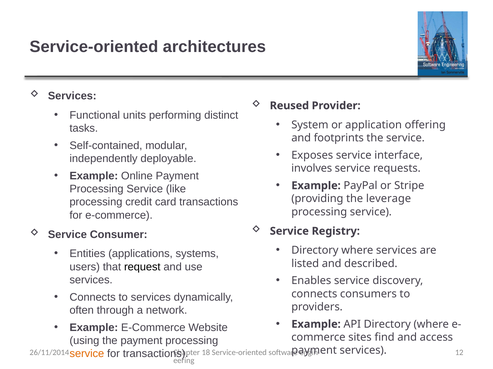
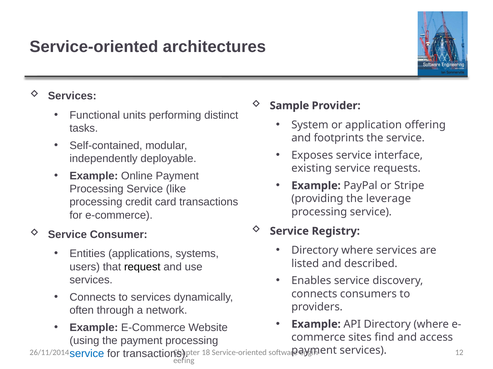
Reused: Reused -> Sample (289, 106)
involves: involves -> existing (312, 169)
service colour: orange -> blue (87, 354)
